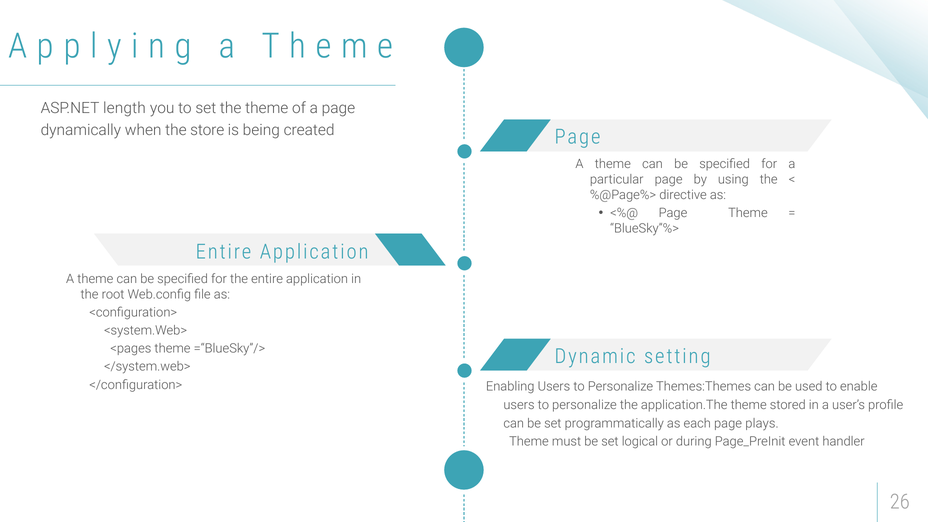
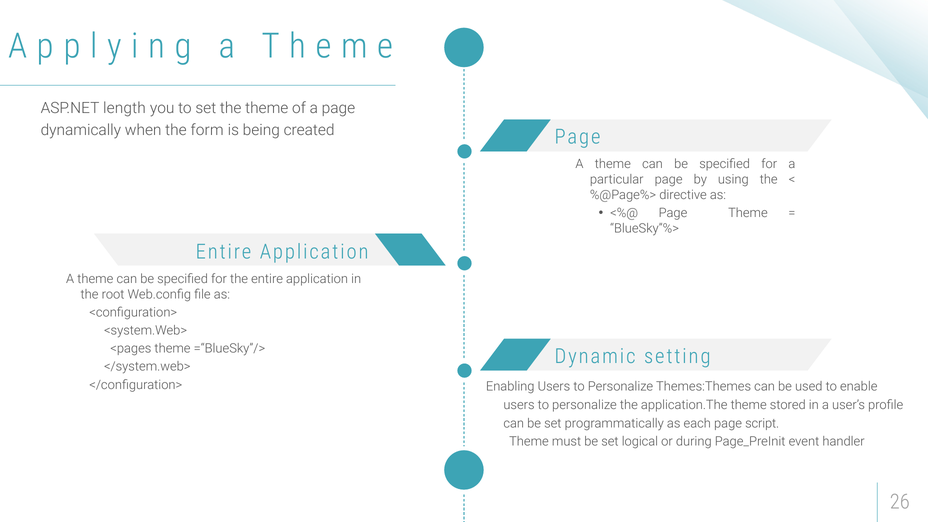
store: store -> form (207, 130)
plays: plays -> script (762, 424)
